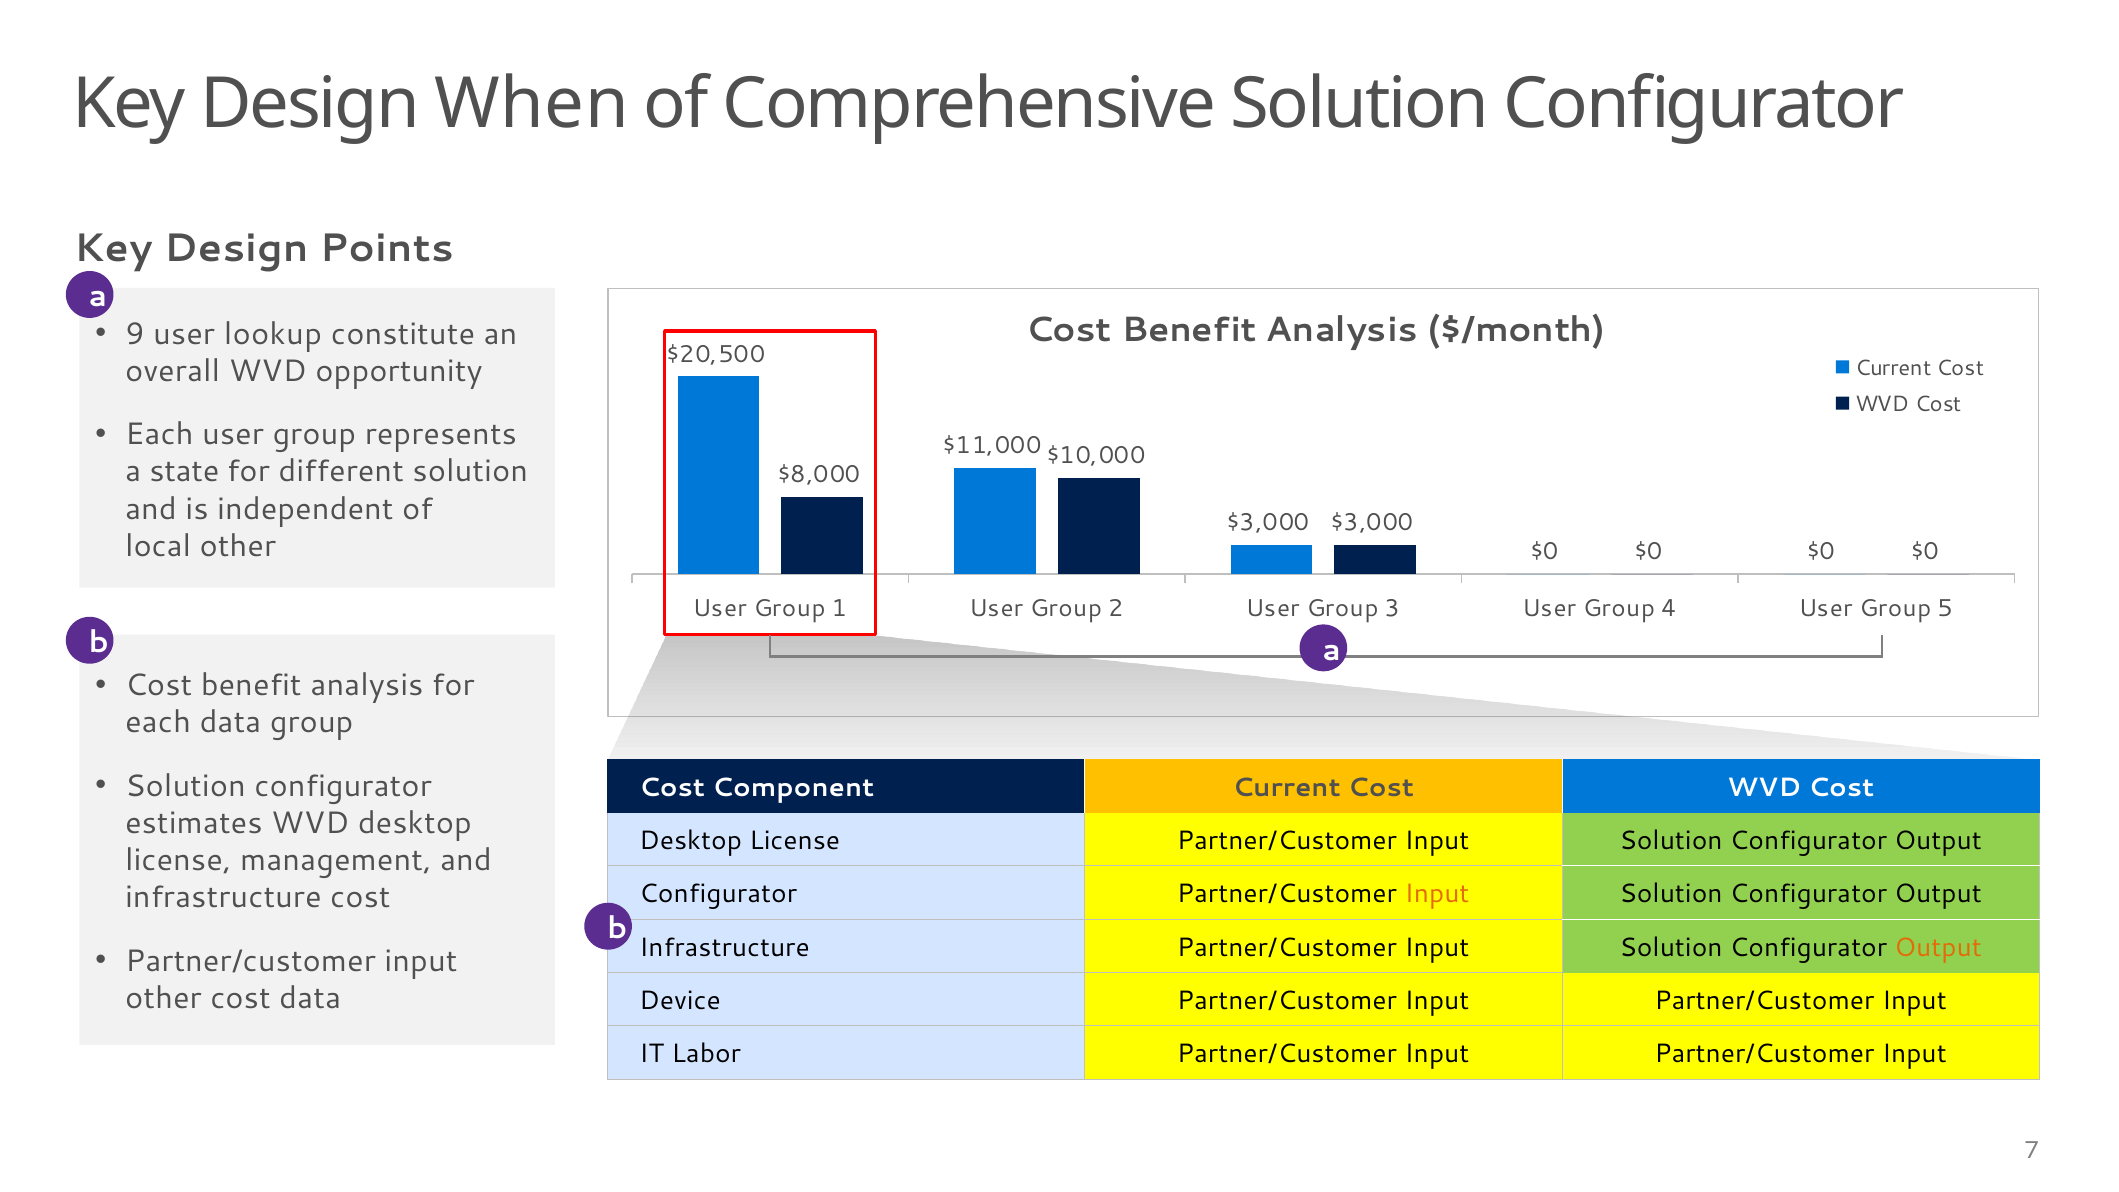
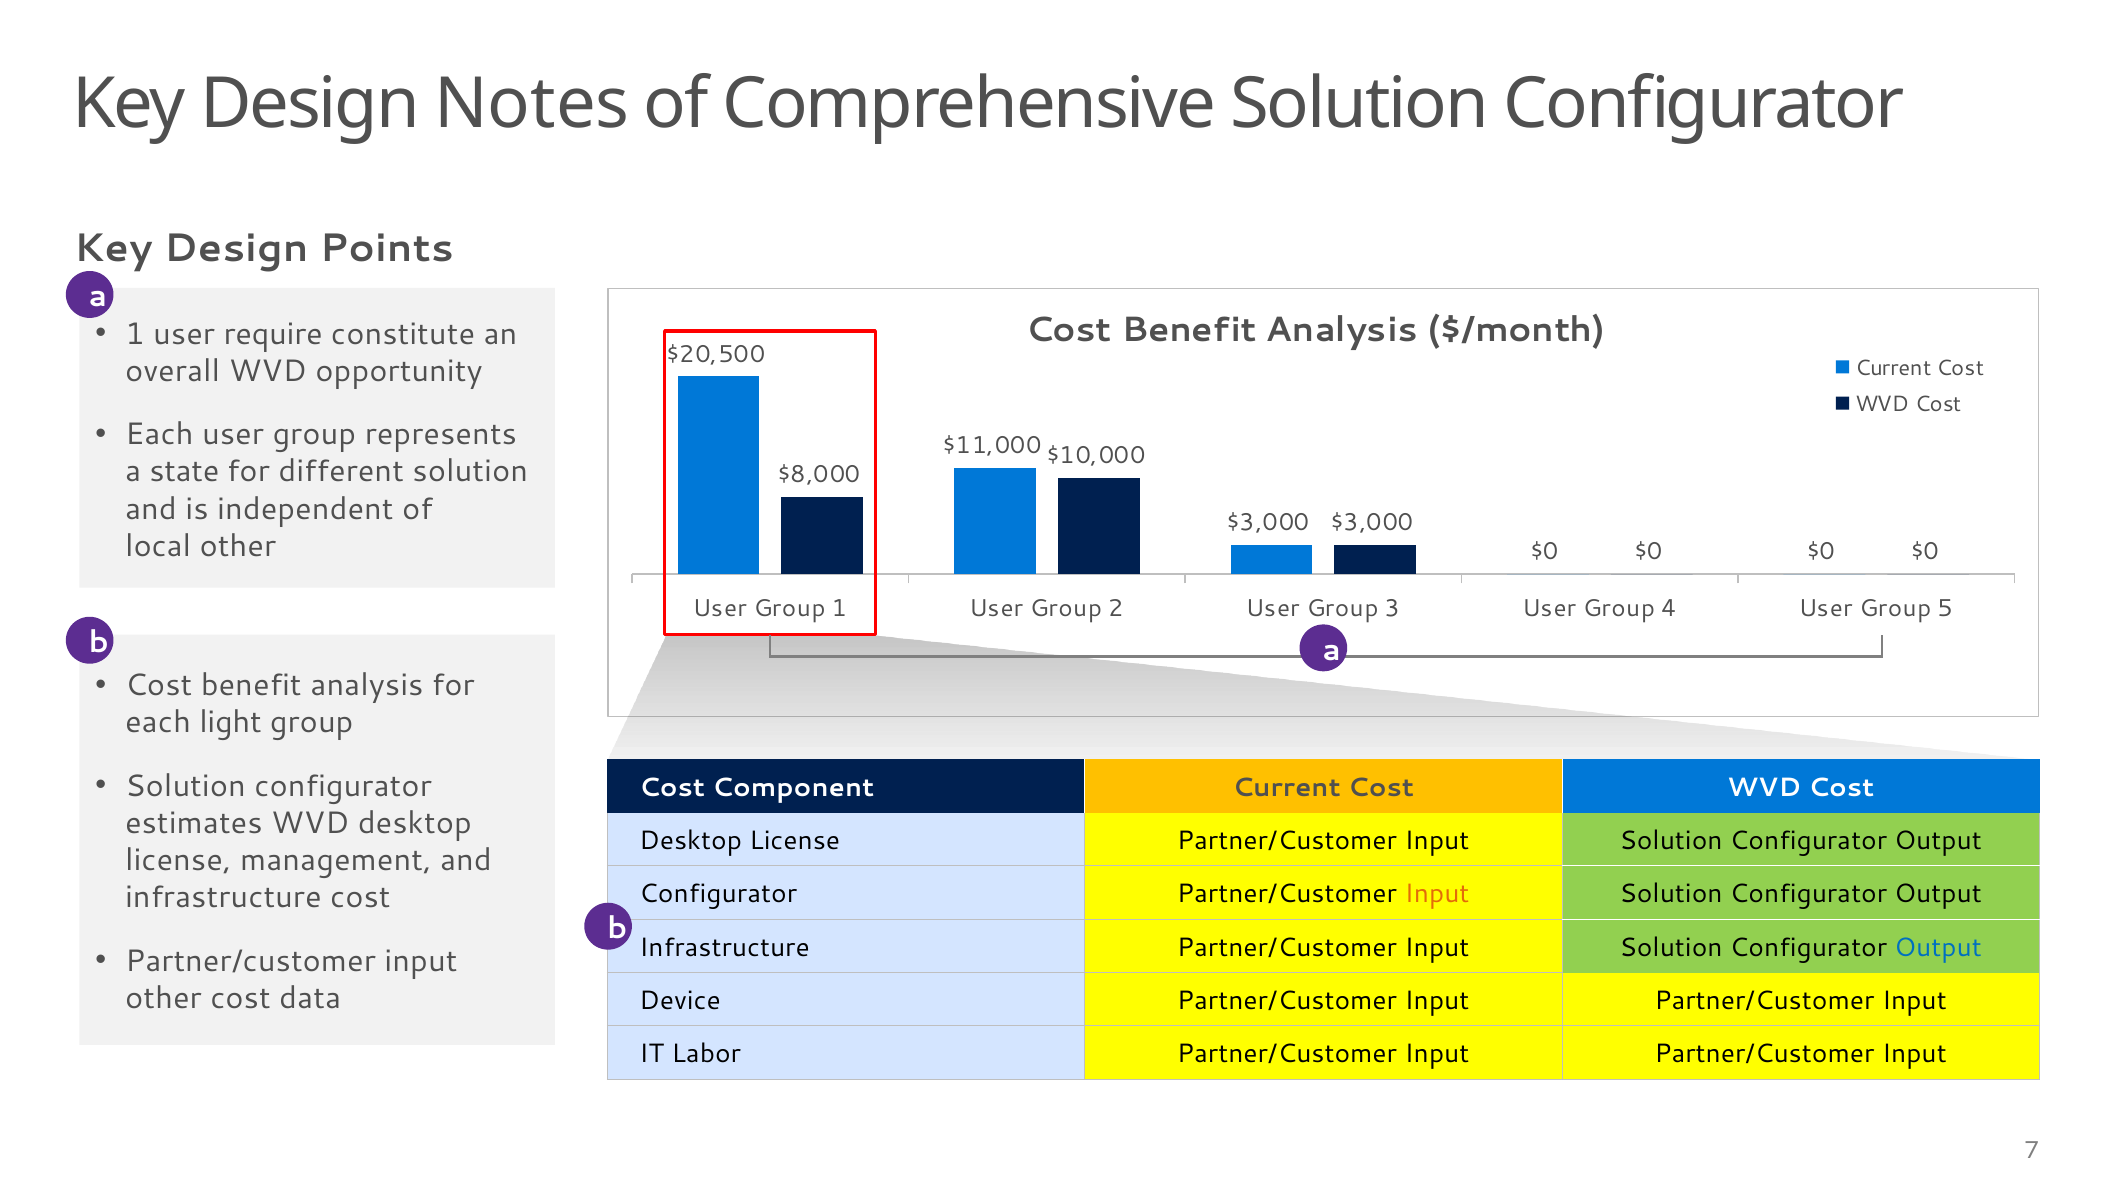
When: When -> Notes (532, 104)
9: 9 -> 1 (135, 334)
lookup: lookup -> require (273, 334)
each data: data -> light (231, 723)
Output colour: orange -> blue (1938, 947)
